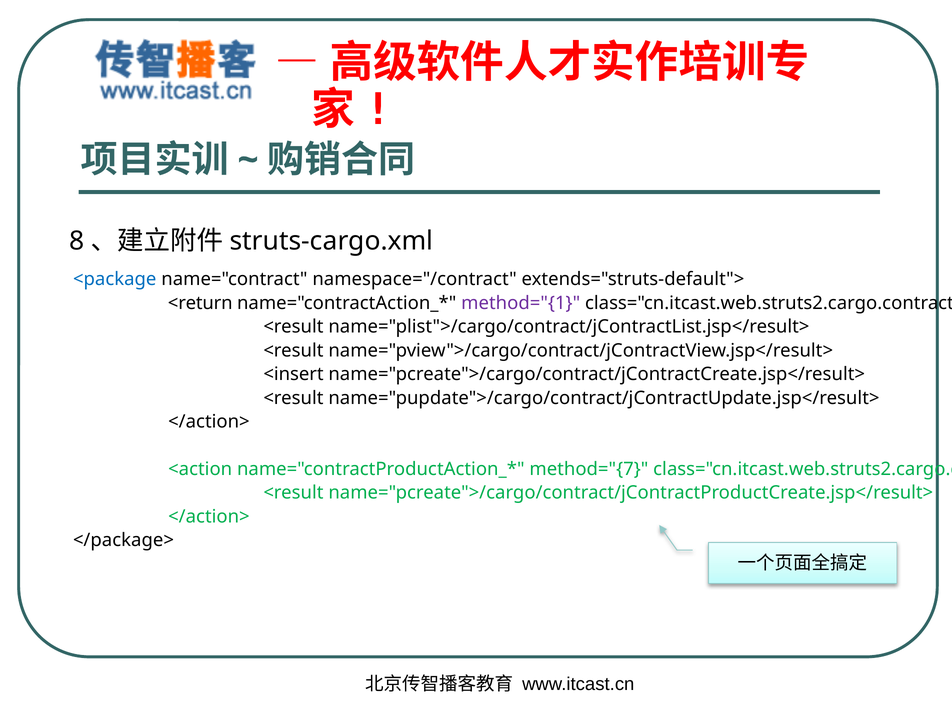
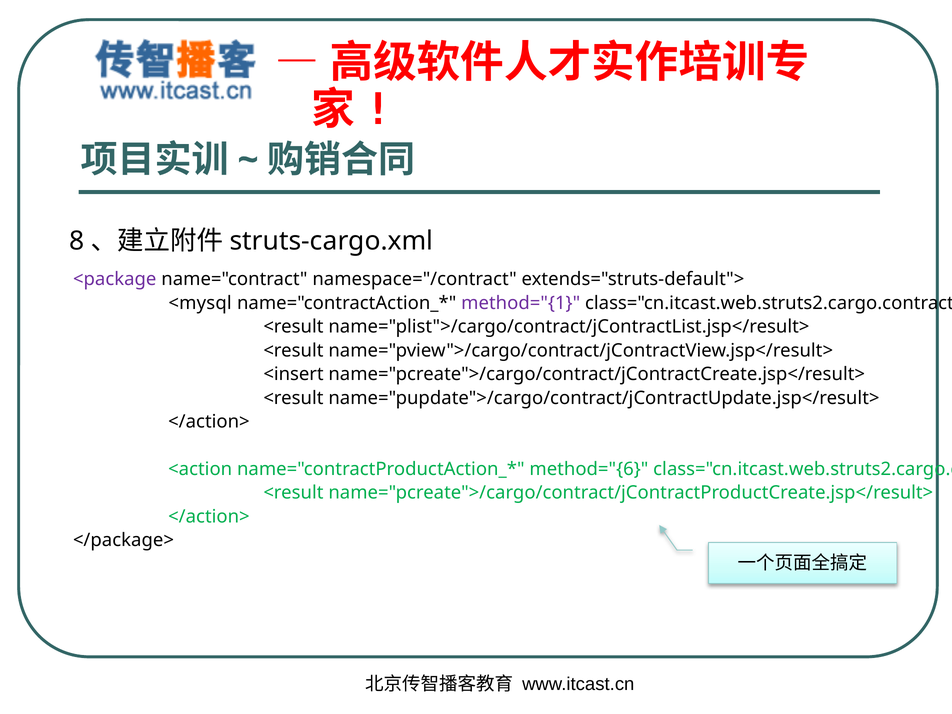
<package colour: blue -> purple (115, 279)
<return: <return -> <mysql (200, 303)
method="{7: method="{7 -> method="{6 (589, 469)
